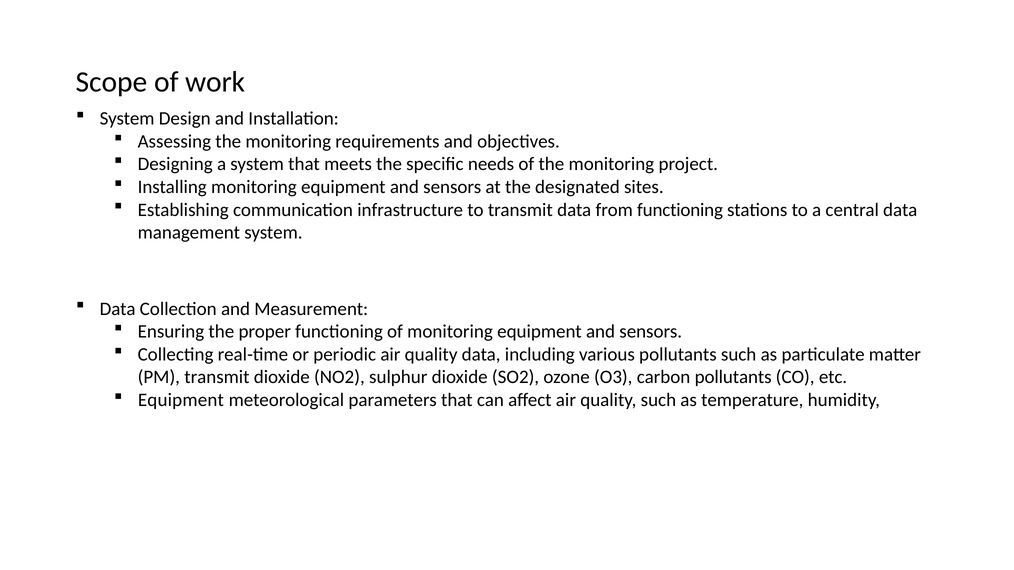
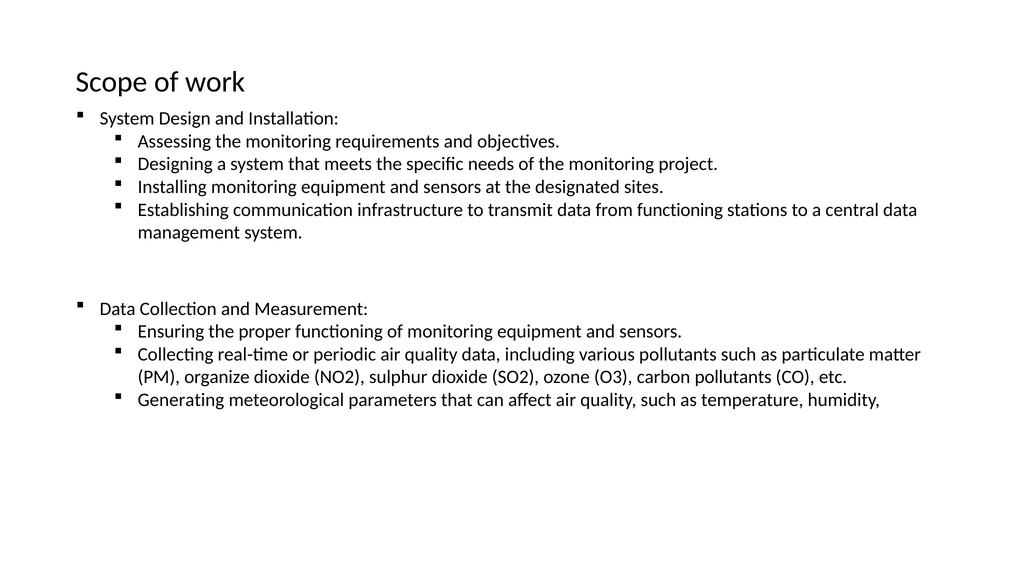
PM transmit: transmit -> organize (217, 377)
Equipment: Equipment -> Generating (181, 400)
